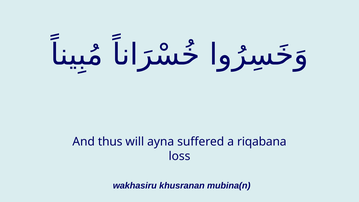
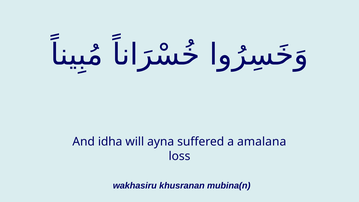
thus: thus -> idha (110, 142)
riqabana: riqabana -> amalana (262, 142)
